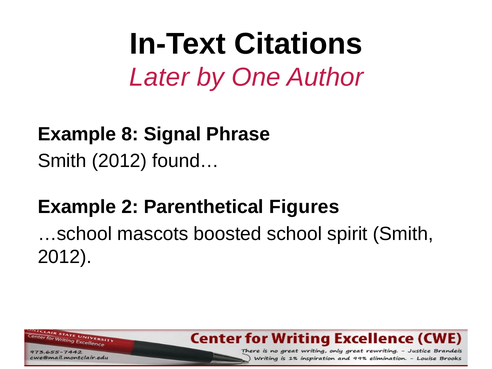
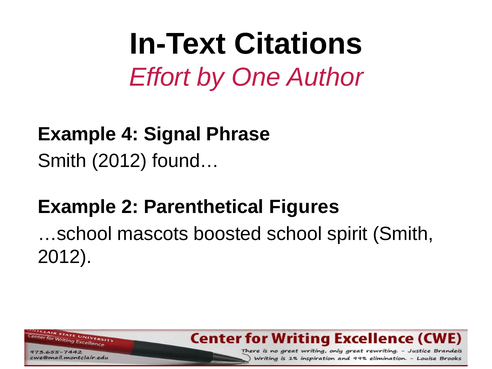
Later: Later -> Effort (159, 77)
8: 8 -> 4 (130, 134)
